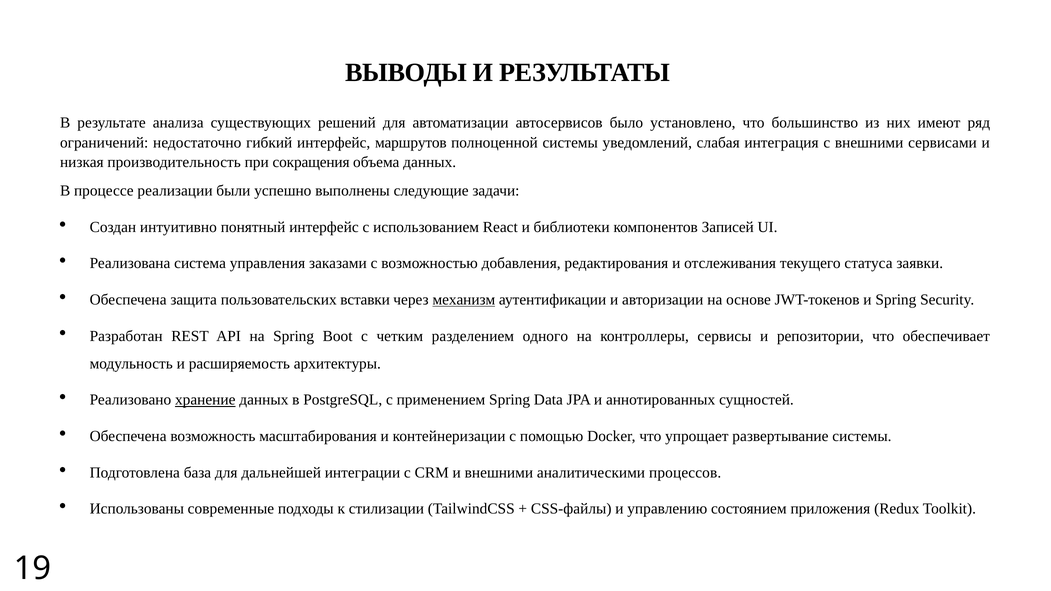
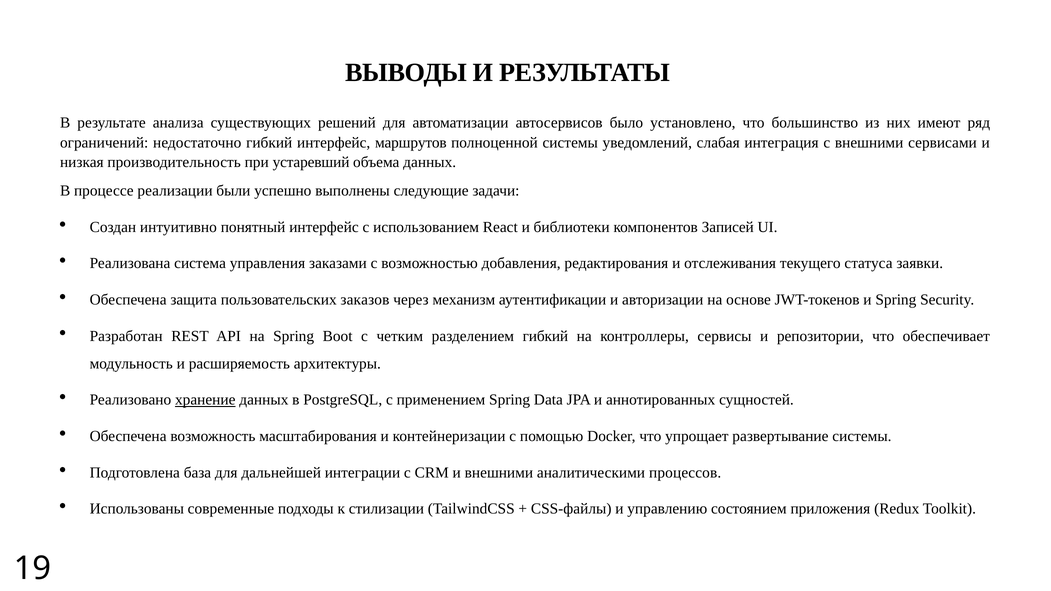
сокращения: сокращения -> устаревший (311, 162)
вставки: вставки -> заказов (365, 300)
механизм underline: present -> none (464, 300)
разделением одного: одного -> гибкий (545, 336)
